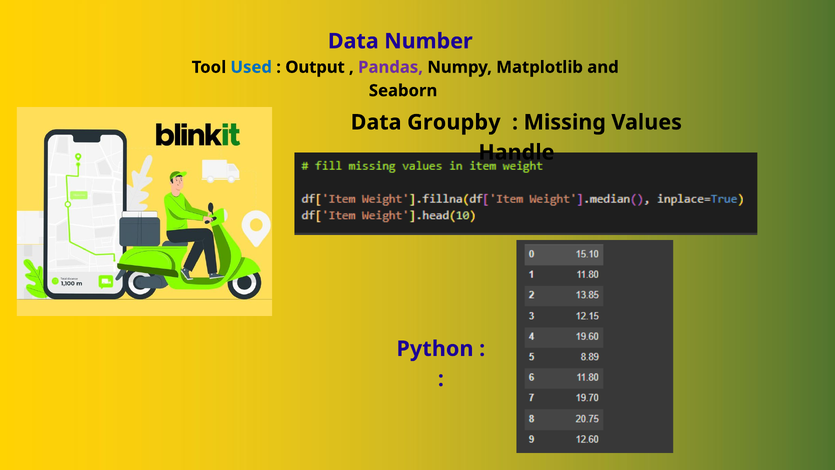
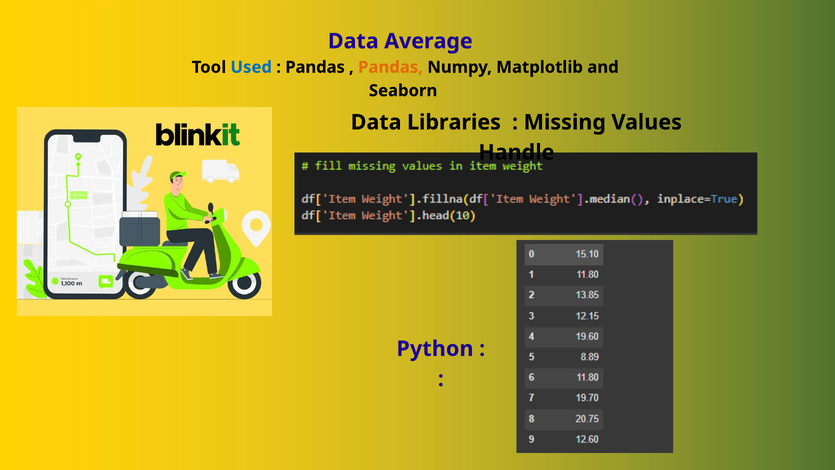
Number: Number -> Average (428, 41)
Output: Output -> Pandas (315, 67)
Pandas colour: purple -> orange (391, 67)
Groupby: Groupby -> Libraries (454, 122)
